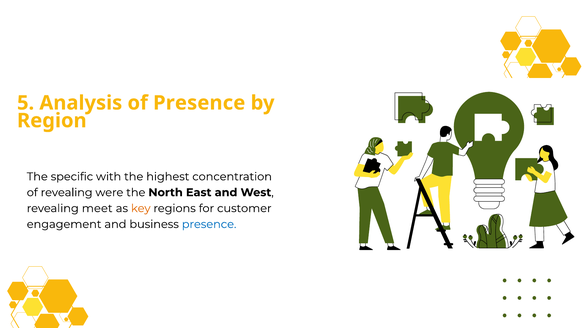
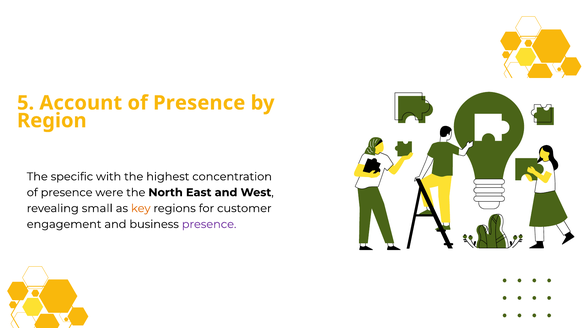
Analysis: Analysis -> Account (81, 103)
revealing: revealing -> presence (67, 193)
meet: meet -> small (97, 209)
presence colour: blue -> purple (209, 225)
